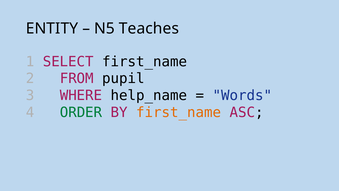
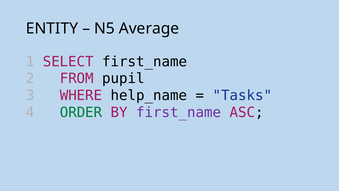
Teaches: Teaches -> Average (149, 28)
Words: Words -> Tasks (242, 95)
first_name colour: orange -> purple (179, 112)
